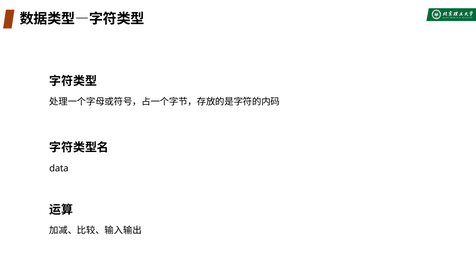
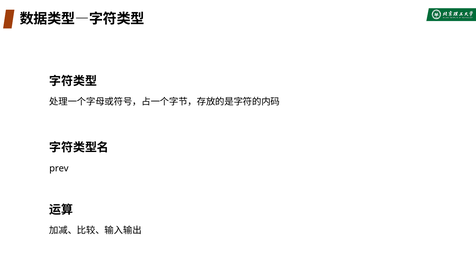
data: data -> prev (59, 168)
